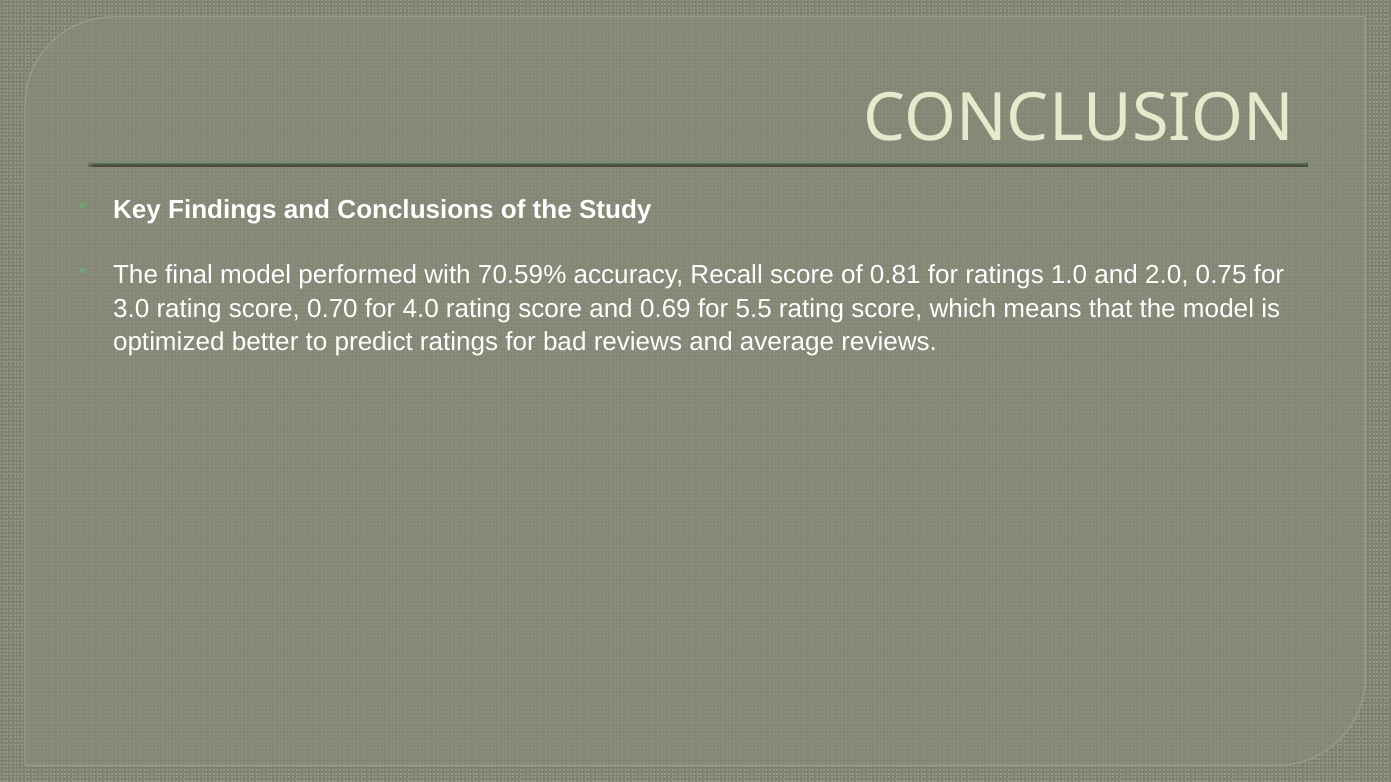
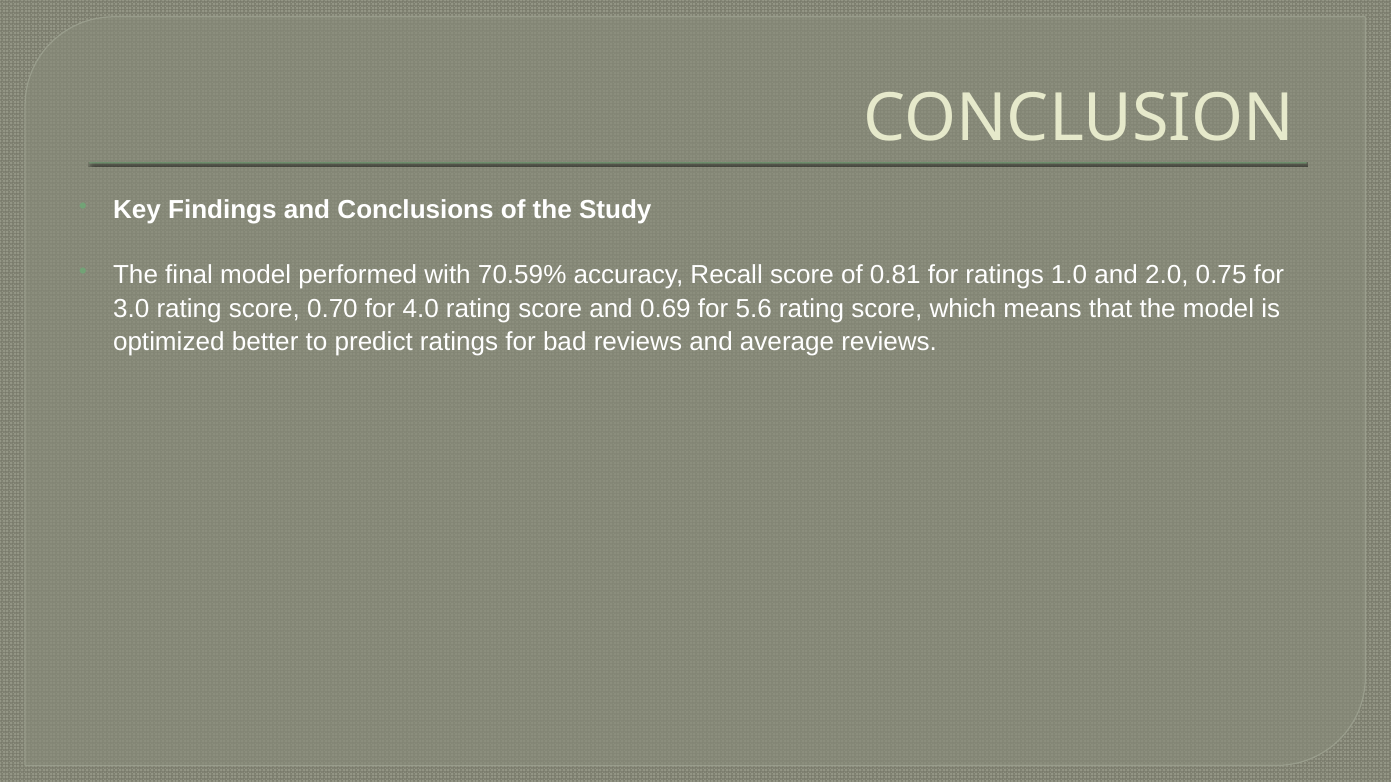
5.5: 5.5 -> 5.6 (754, 309)
